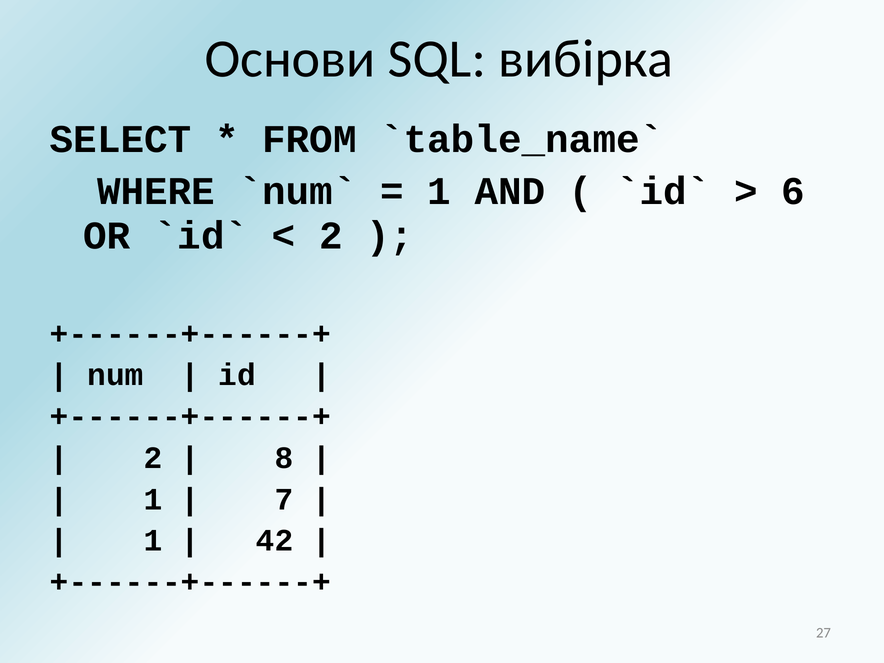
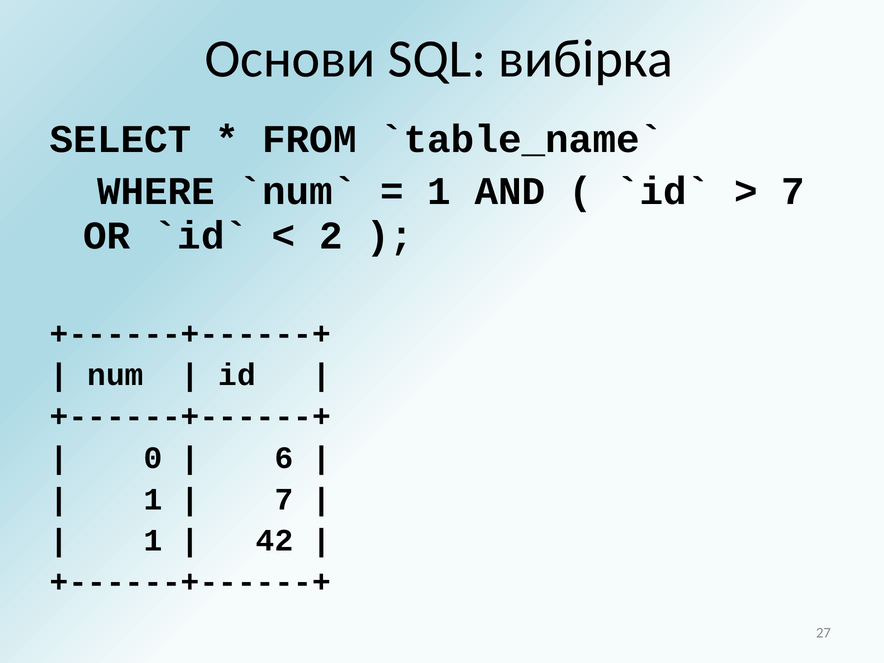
6: 6 -> 7 (793, 191)
2: 2 -> 0 (153, 458)
8: 8 -> 6 (284, 458)
